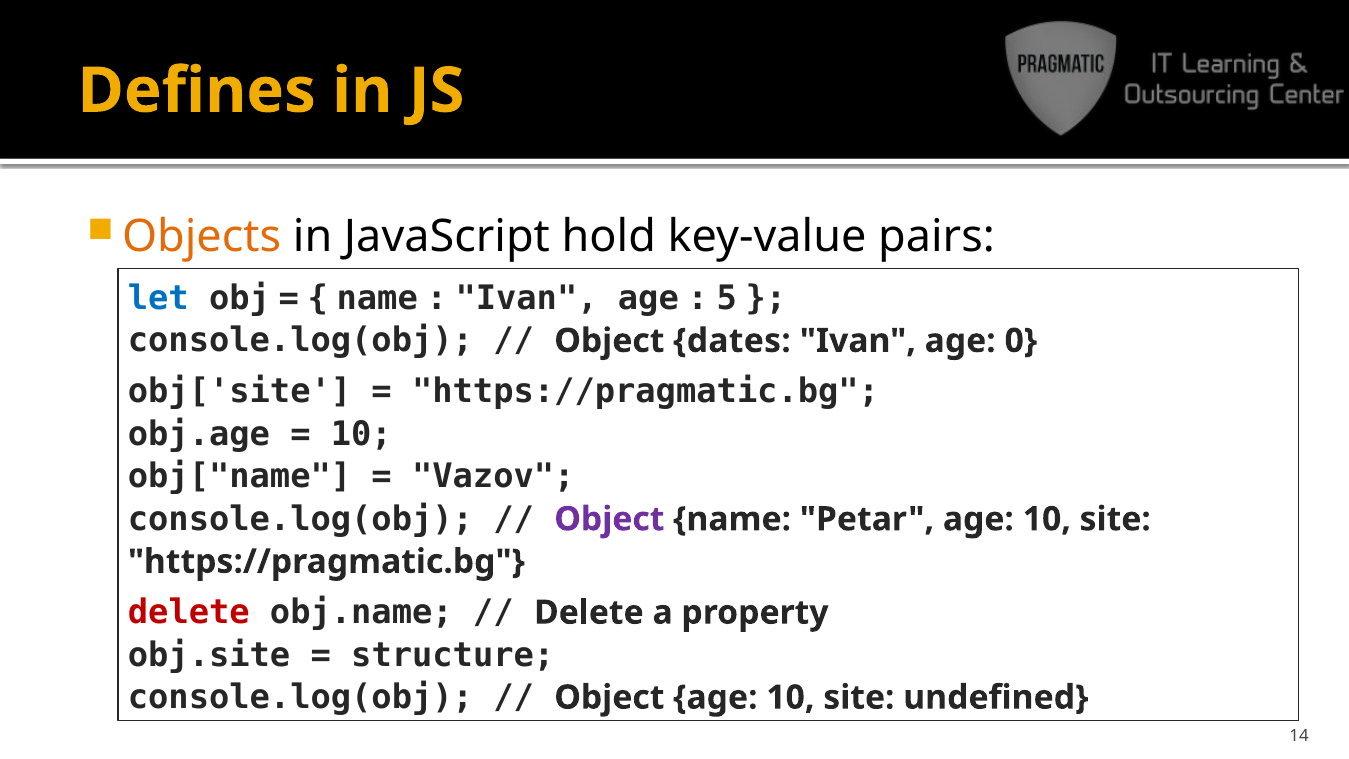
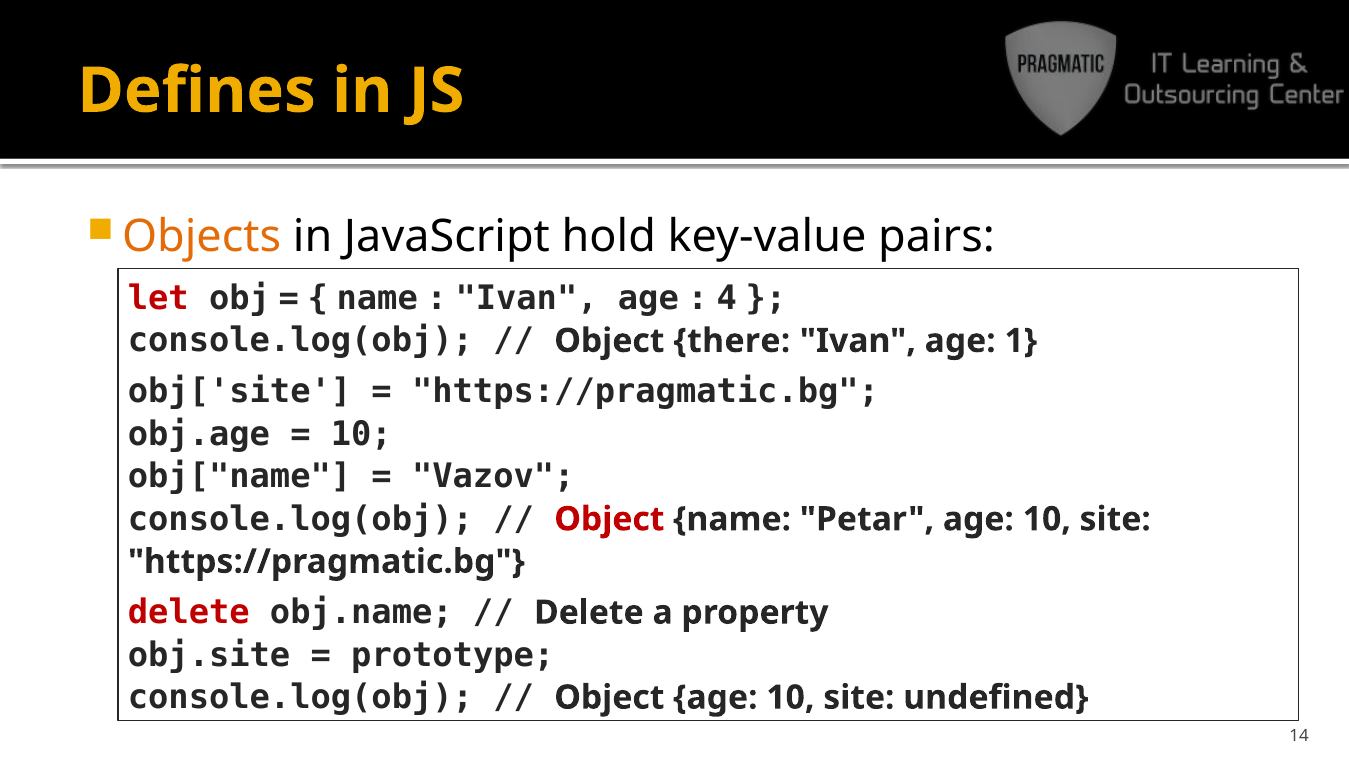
let colour: blue -> red (158, 298)
5: 5 -> 4 (727, 298)
dates: dates -> there (732, 341)
0: 0 -> 1 (1021, 341)
Object colour: purple -> red (609, 519)
structure: structure -> prototype (453, 655)
